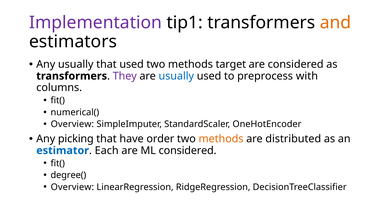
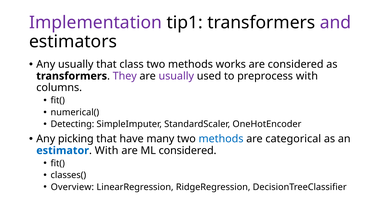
and colour: orange -> purple (336, 23)
that used: used -> class (132, 64)
target: target -> works (231, 64)
usually colour: blue -> purple (176, 76)
Overview: Overview -> Detecting (72, 124)
order: order -> many (160, 139)
methods colour: orange -> blue (221, 139)
distributed: distributed -> categorical (293, 139)
Each: Each -> With (107, 150)
degree(: degree( -> classes( (68, 175)
